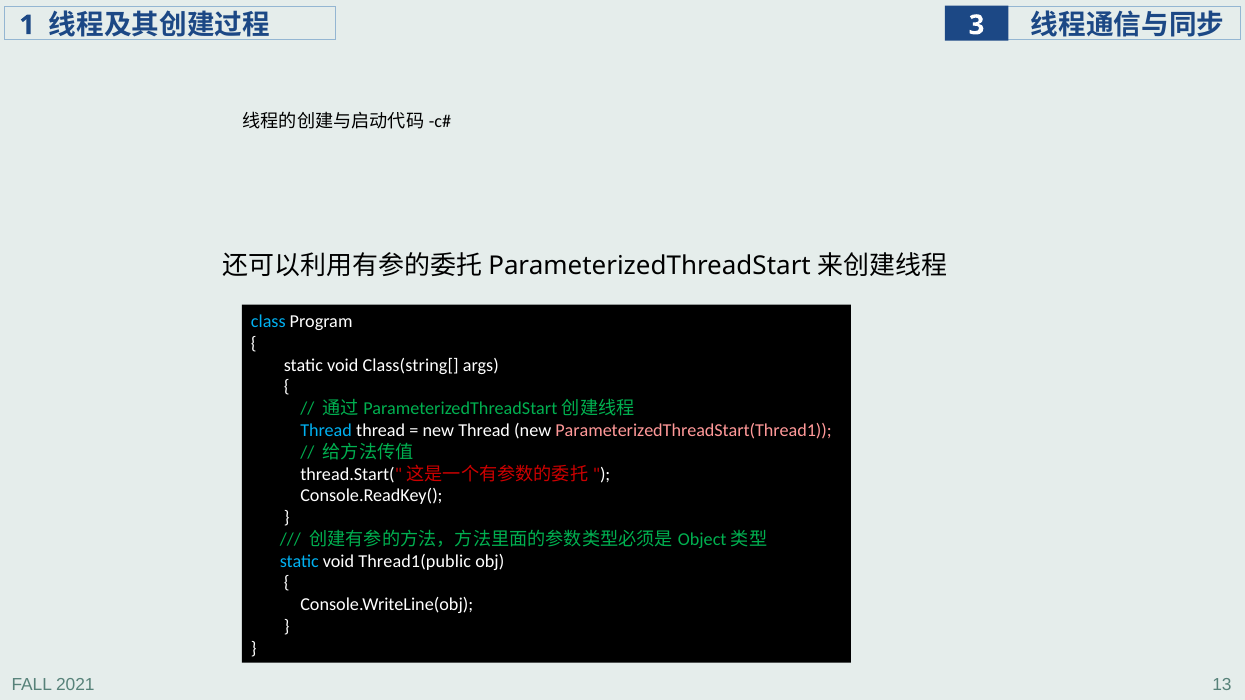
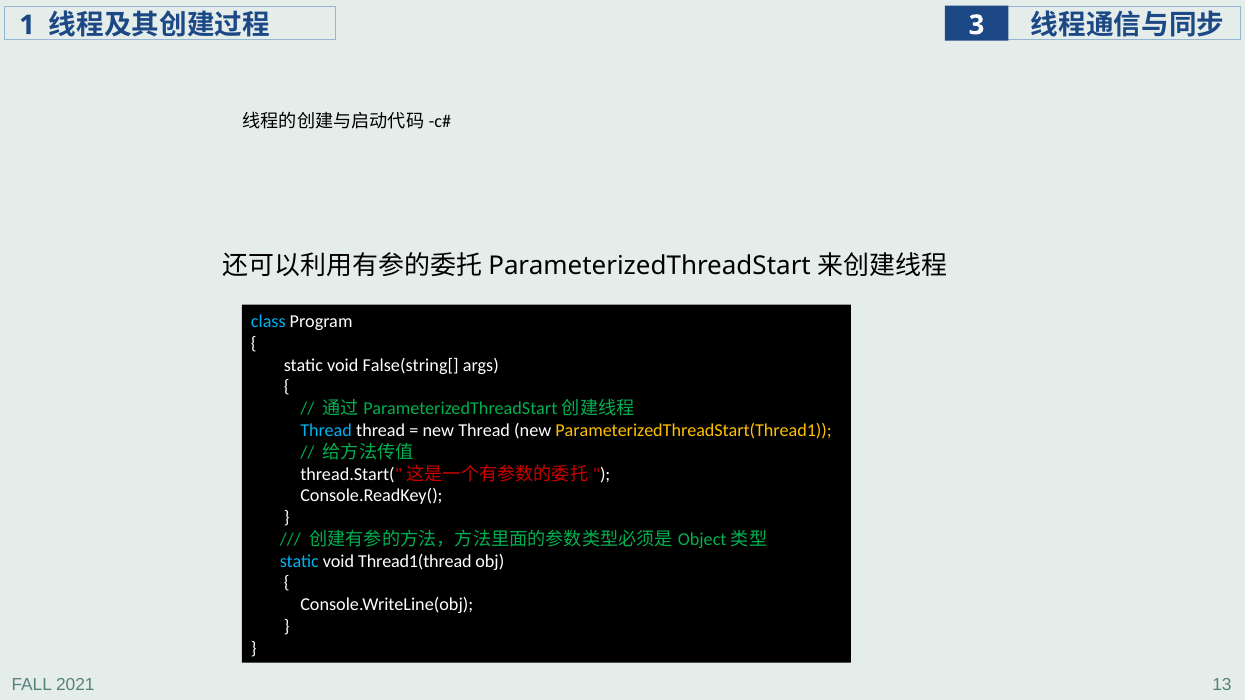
Class(string[: Class(string[ -> False(string[ (411, 365)
ParameterizedThreadStart(Thread1 colour: pink -> yellow (694, 431)
Thread1(public: Thread1(public -> Thread1(thread (415, 561)
